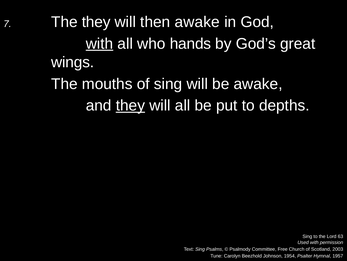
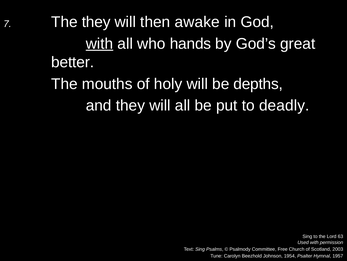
wings: wings -> better (73, 62)
of sing: sing -> holy (168, 84)
be awake: awake -> depths (258, 84)
they underline: present -> none (130, 105)
depths: depths -> deadly (284, 105)
